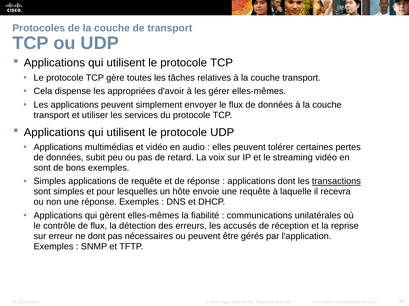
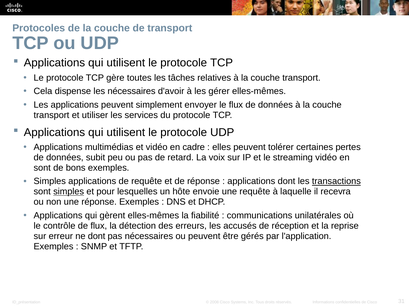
les appropriées: appropriées -> nécessaires (132, 91)
audio: audio -> cadre (194, 148)
simples underline: none -> present (69, 192)
